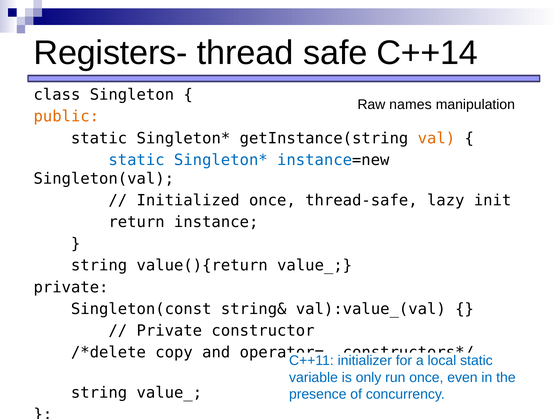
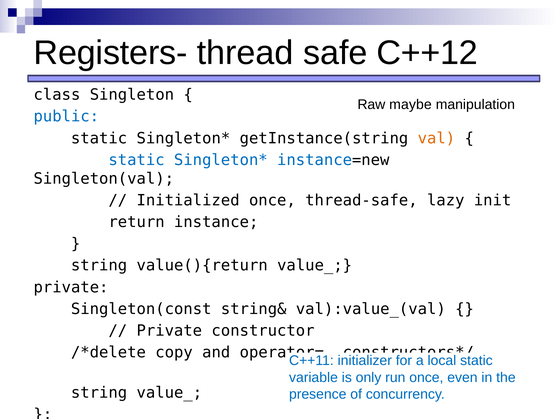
C++14: C++14 -> C++12 (427, 53)
names: names -> maybe (410, 104)
public colour: orange -> blue (66, 117)
